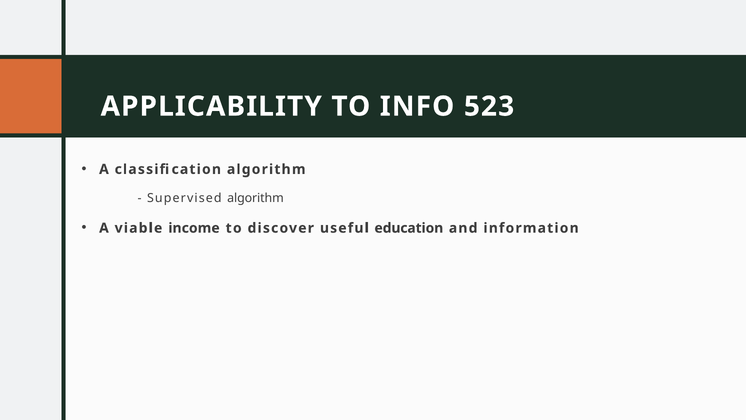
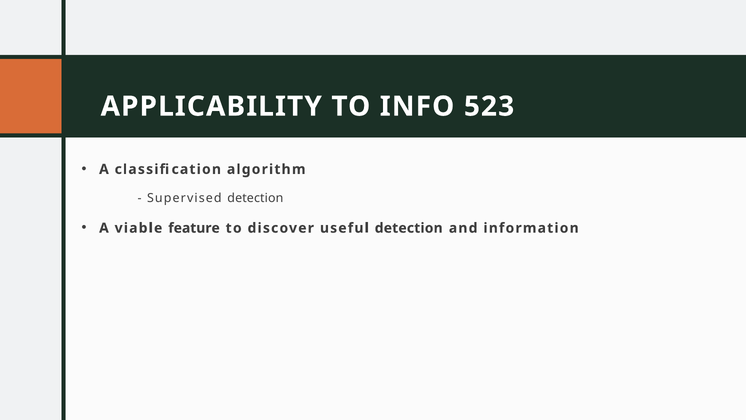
Supervised algorithm: algorithm -> detection (255, 198)
income: income -> feature (194, 228)
useful education: education -> detection (409, 228)
